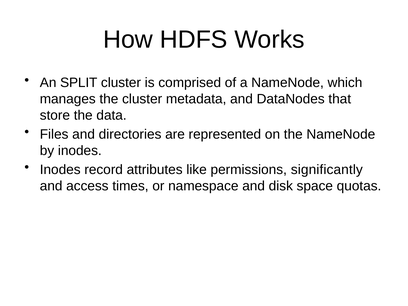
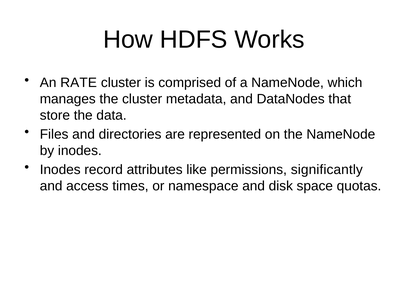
SPLIT: SPLIT -> RATE (79, 83)
